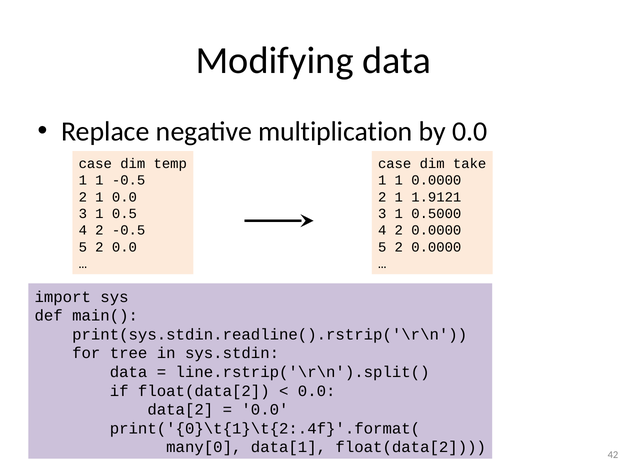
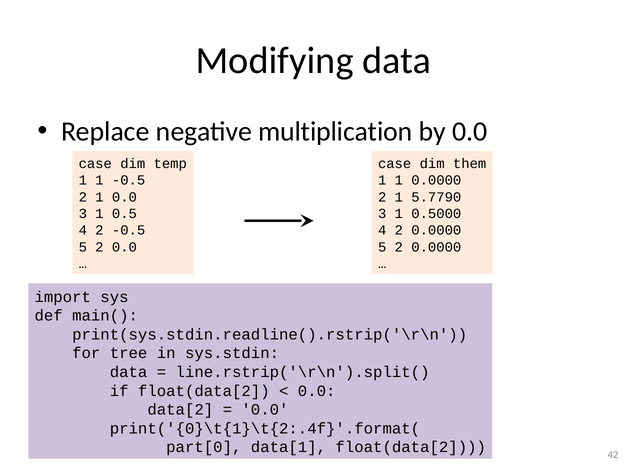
take: take -> them (470, 164)
1.9121: 1.9121 -> 5.7790 (436, 197)
many[0: many[0 -> part[0 (204, 448)
